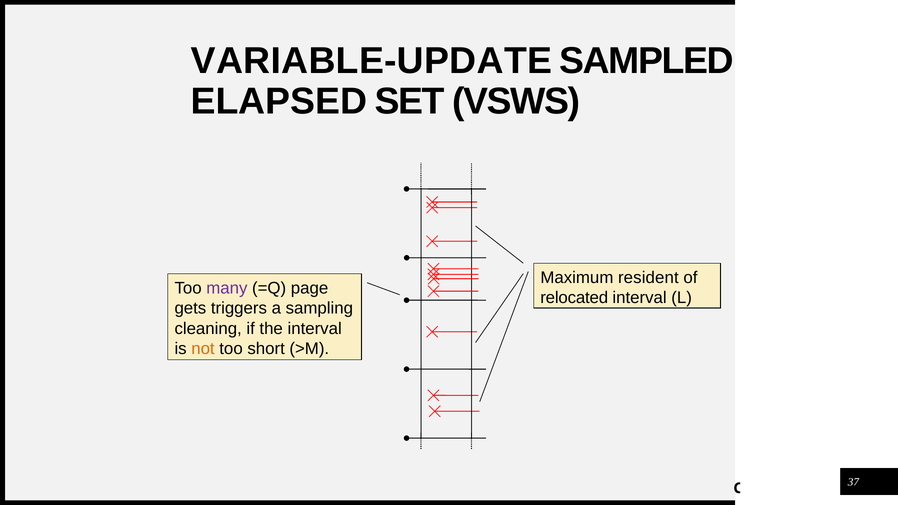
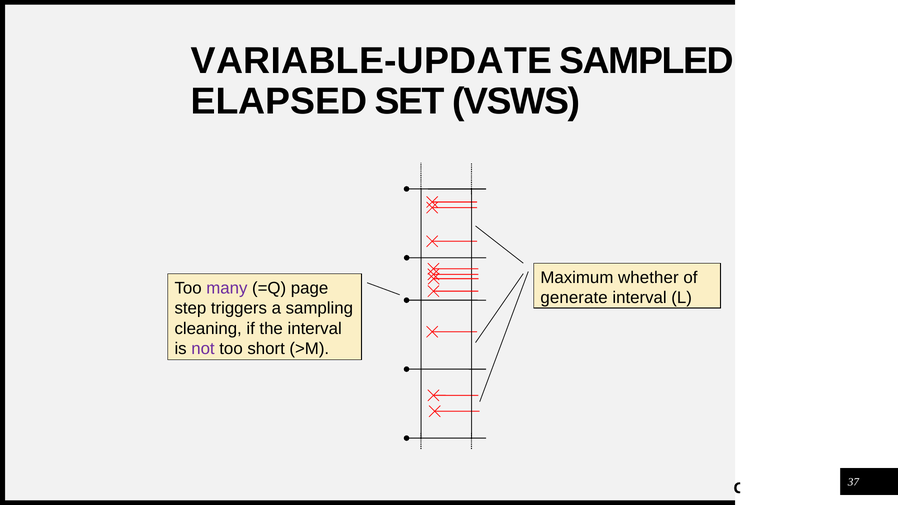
resident: resident -> whether (648, 278)
relocated: relocated -> generate (574, 298)
gets: gets -> step (190, 308)
not colour: orange -> purple (203, 349)
